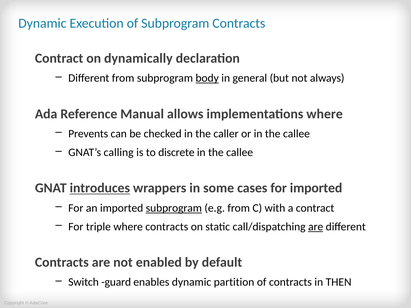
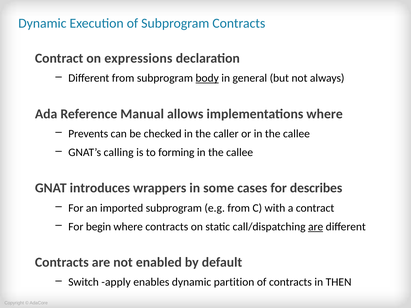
dynamically: dynamically -> expressions (138, 58)
discrete: discrete -> forming (176, 153)
introduces underline: present -> none (100, 188)
for imported: imported -> describes (316, 188)
subprogram underline: present -> none (174, 208)
triple: triple -> begin (98, 227)
guard: guard -> apply (116, 282)
